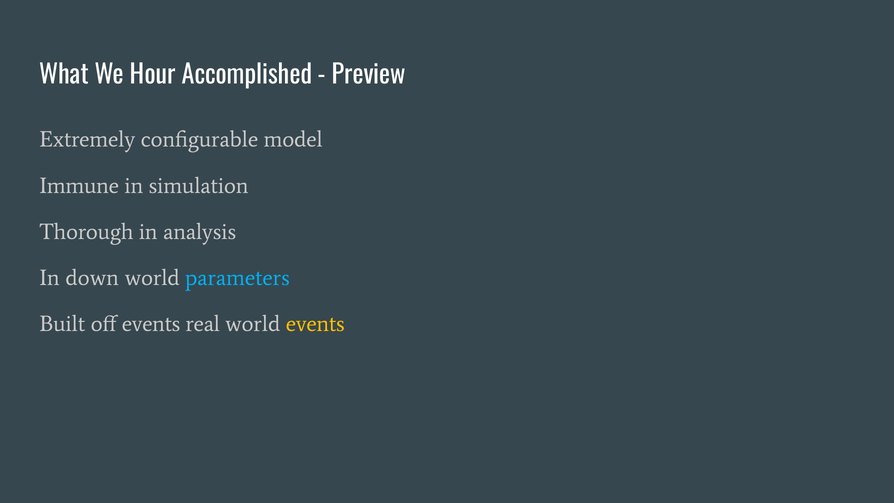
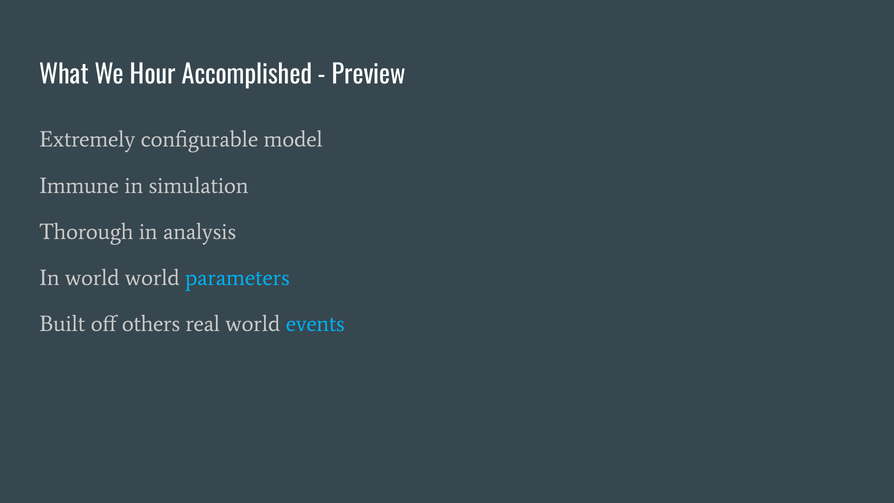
In down: down -> world (92, 278)
off events: events -> others (151, 324)
events colour: yellow -> light blue (315, 324)
